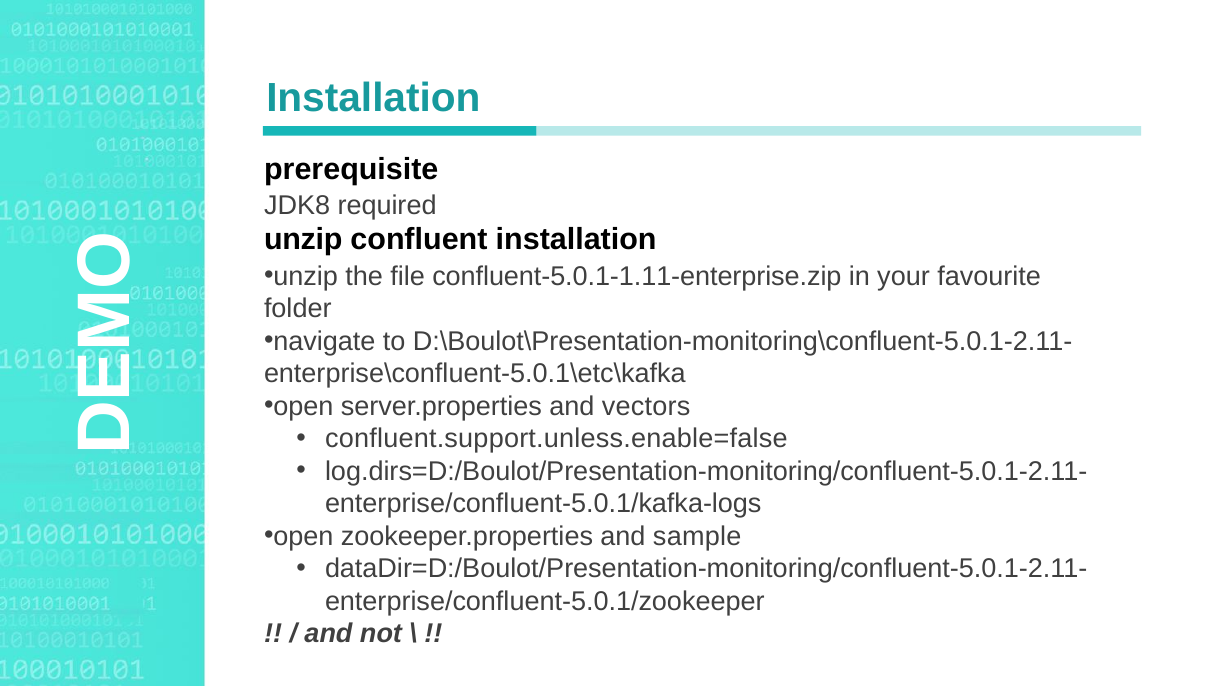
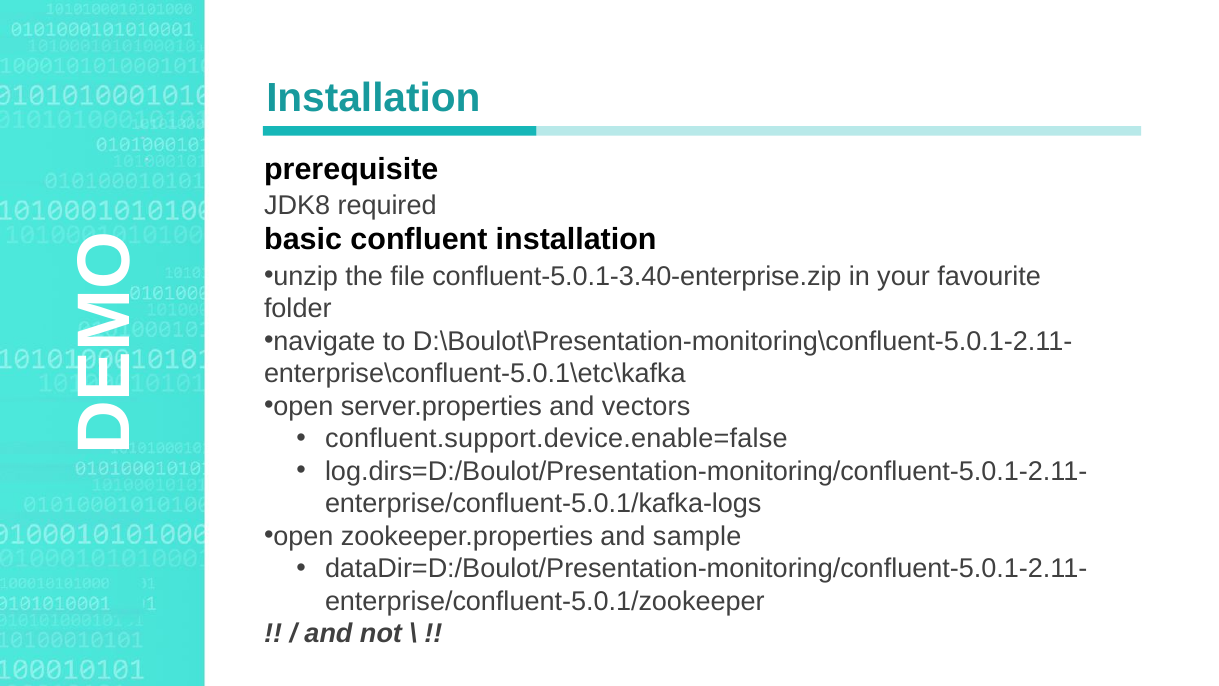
unzip: unzip -> basic (303, 240)
confluent-5.0.1-1.11-enterprise.zip: confluent-5.0.1-1.11-enterprise.zip -> confluent-5.0.1-3.40-enterprise.zip (637, 276)
confluent.support.unless.enable=false: confluent.support.unless.enable=false -> confluent.support.device.enable=false (556, 439)
